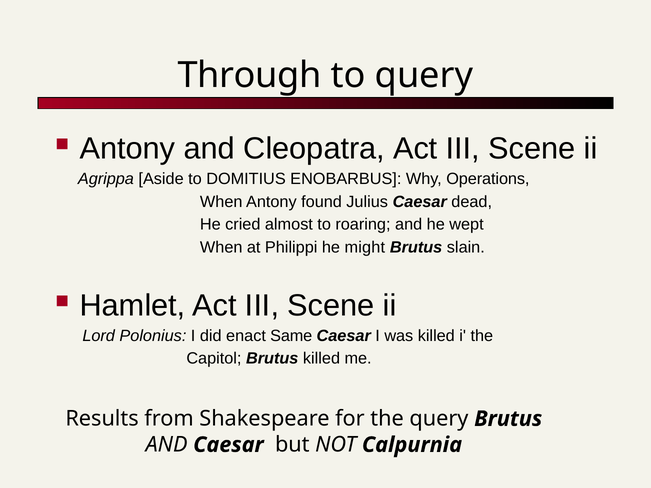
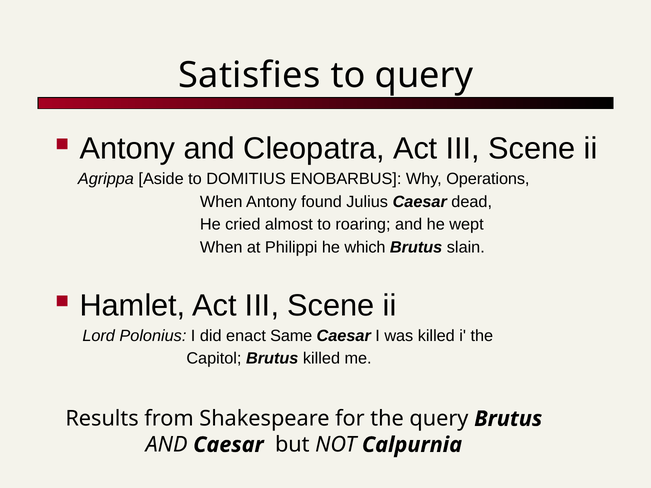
Through: Through -> Satisfies (249, 75)
might: might -> which (365, 247)
